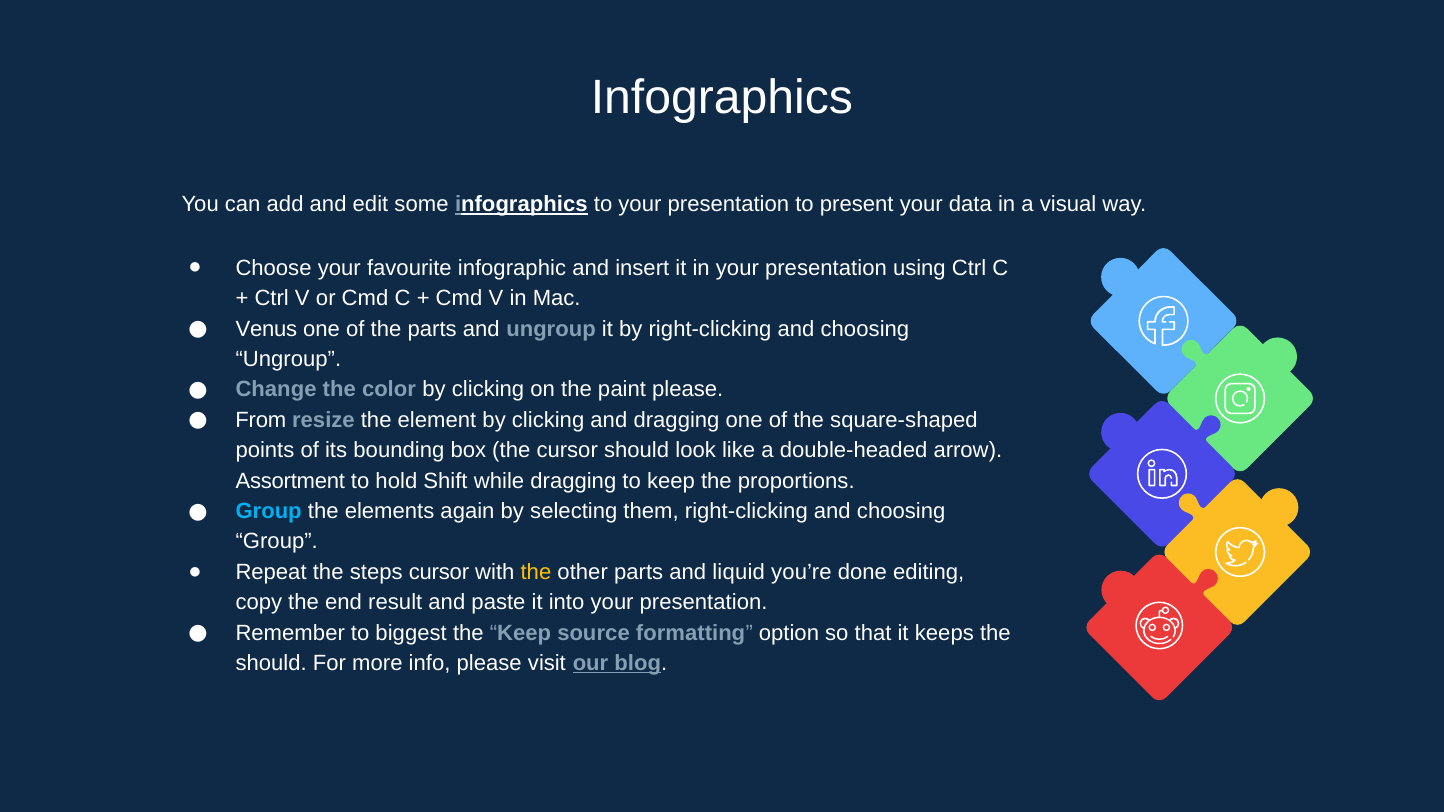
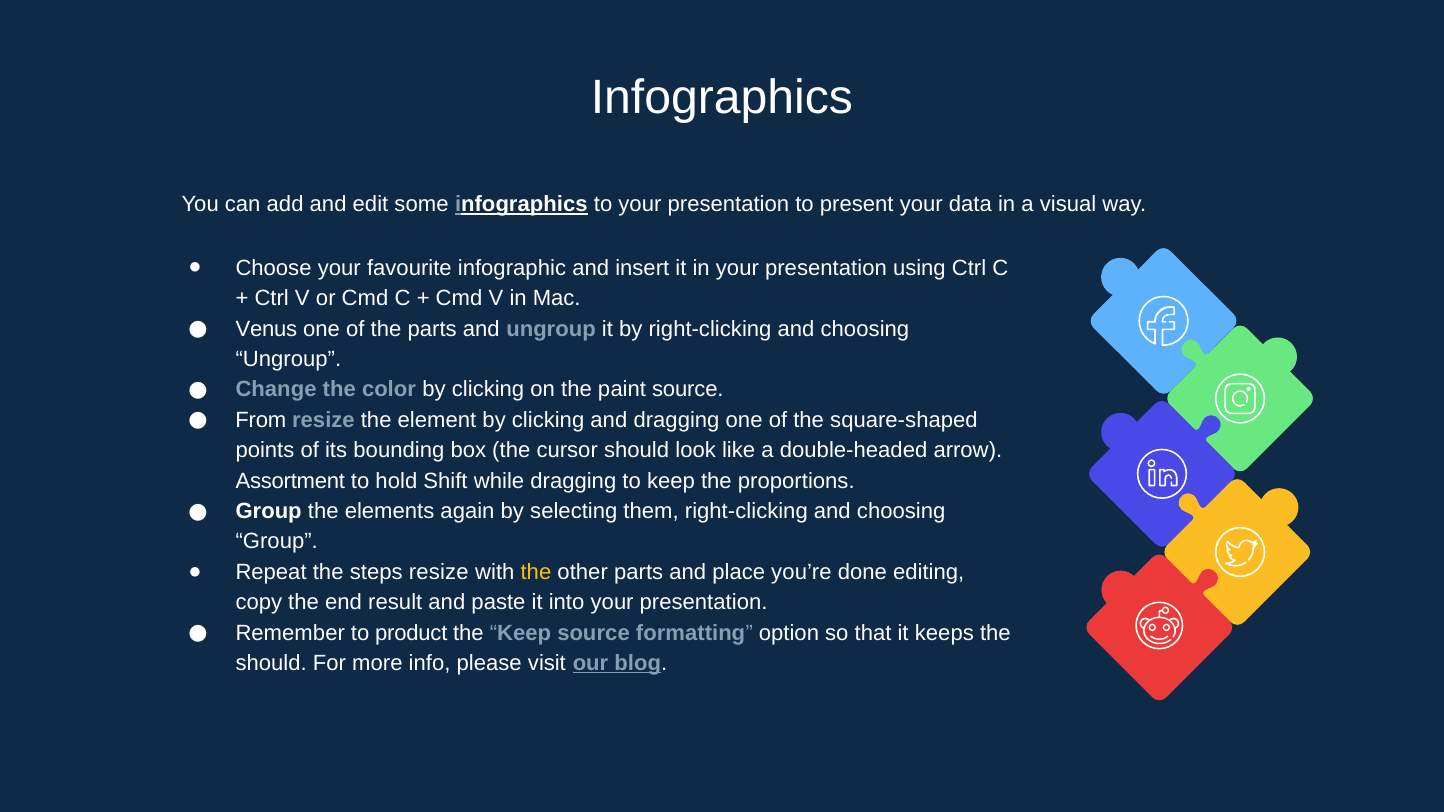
paint please: please -> source (688, 390)
Group colour: light blue -> white (269, 511)
steps cursor: cursor -> resize (439, 572)
liquid: liquid -> place (739, 572)
biggest: biggest -> product (411, 633)
